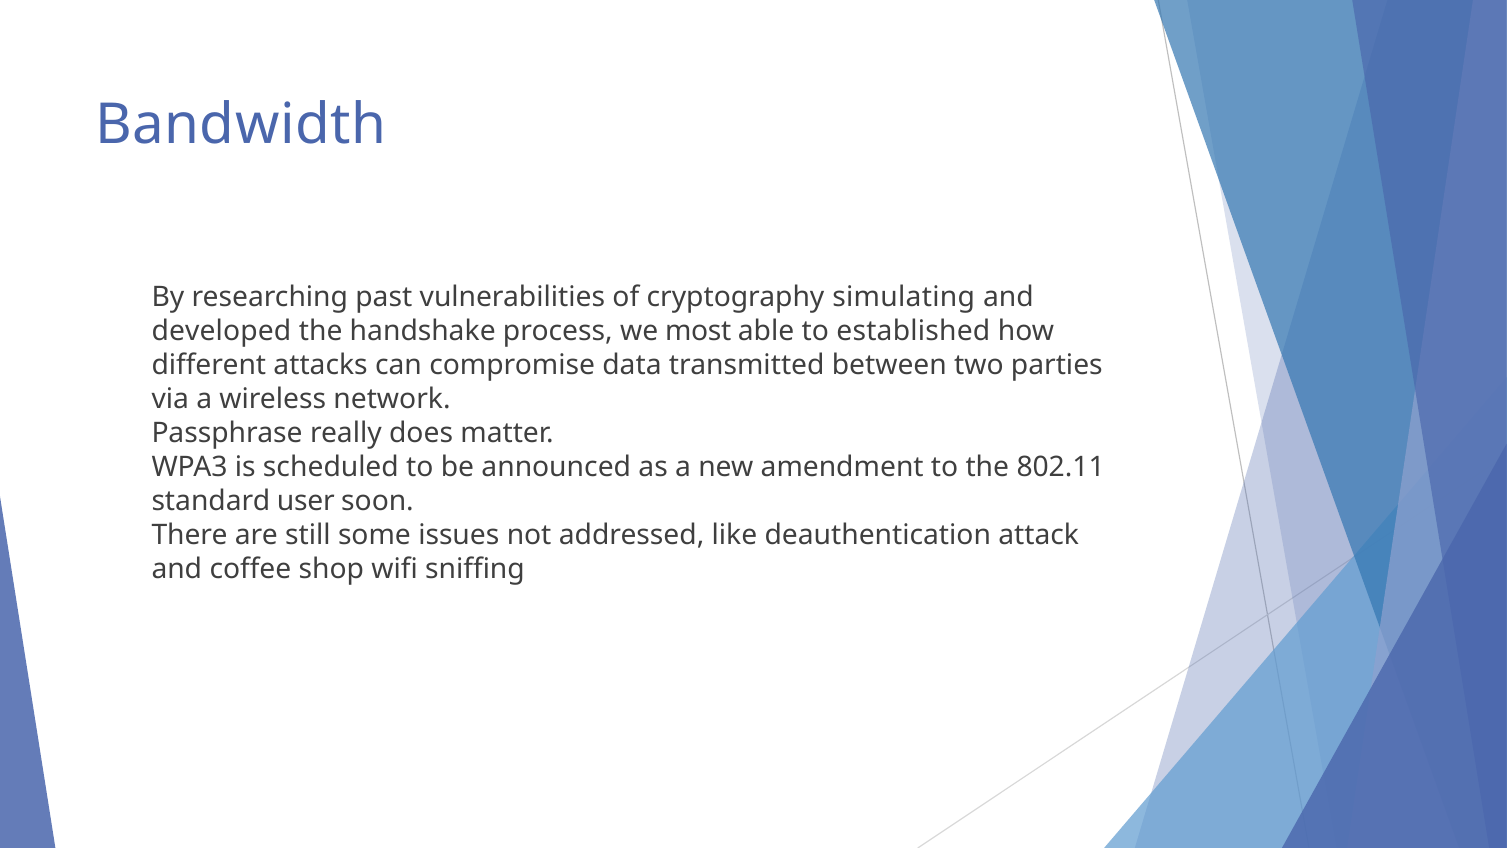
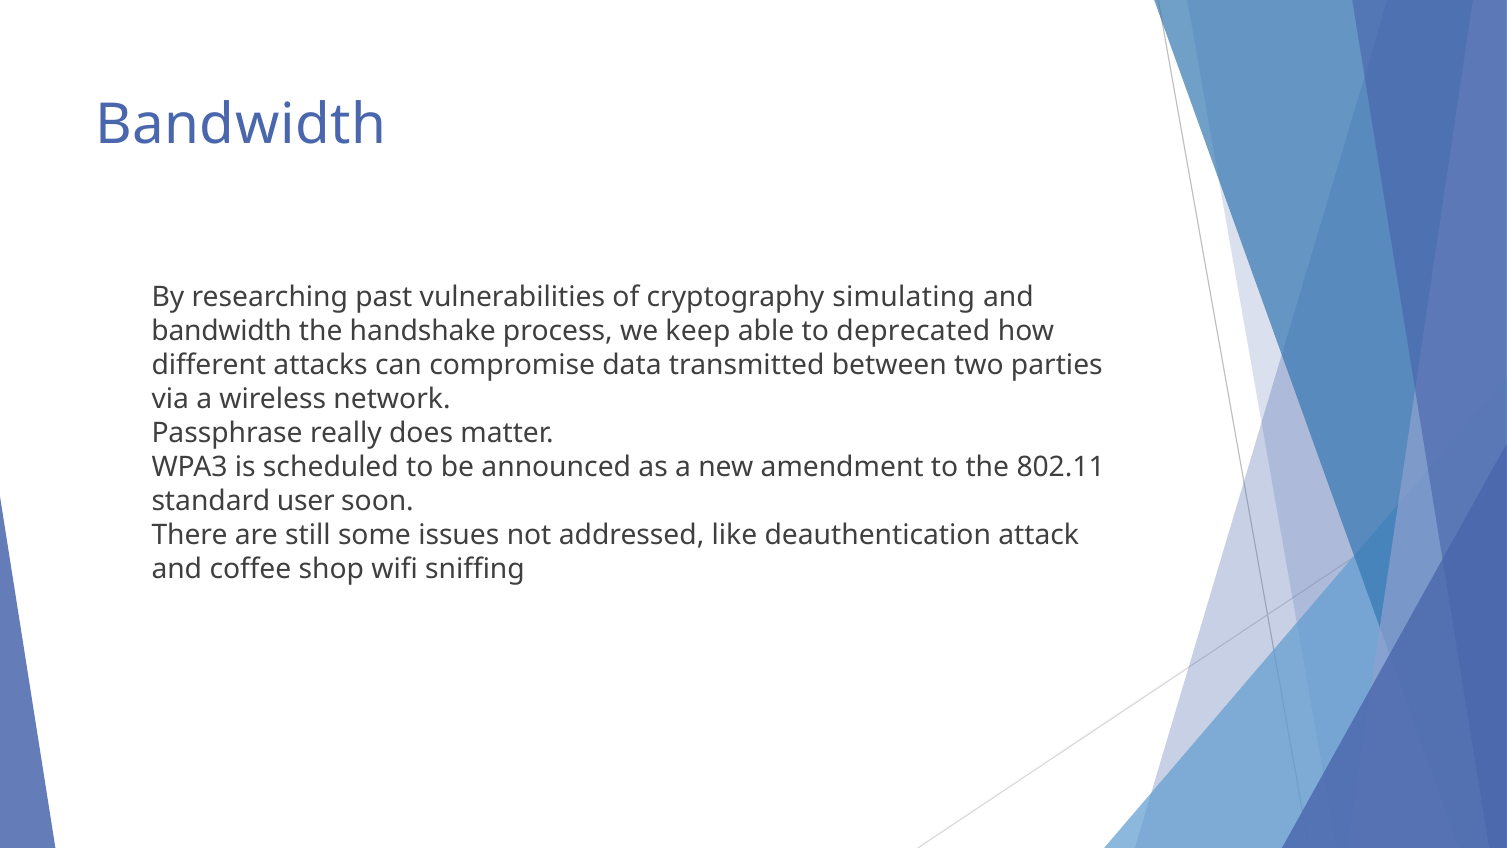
developed: developed -> bandwidth (222, 331)
most: most -> keep (698, 331)
established: established -> deprecated (913, 331)
